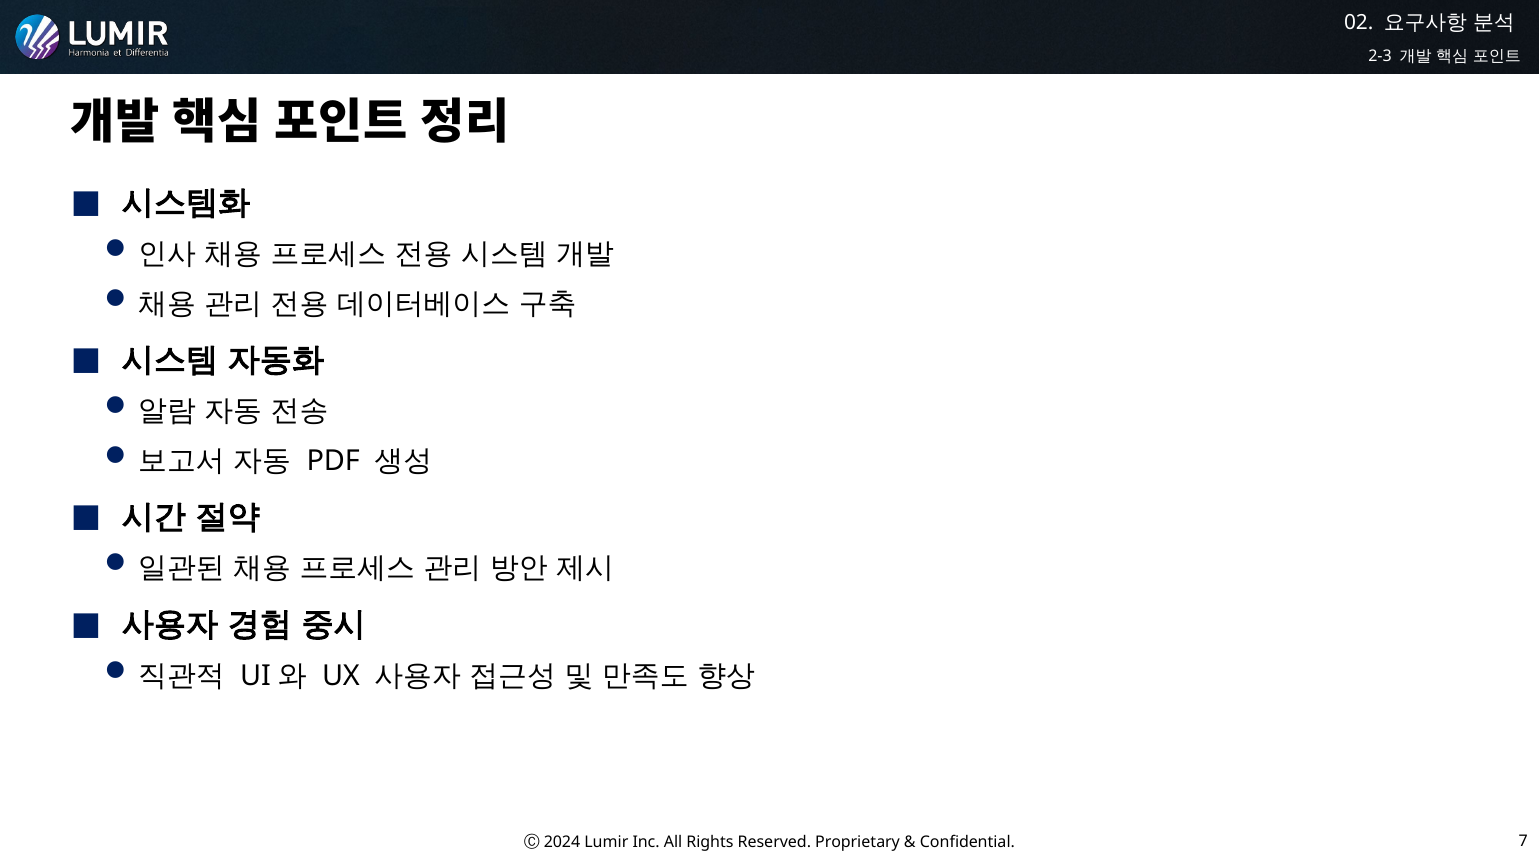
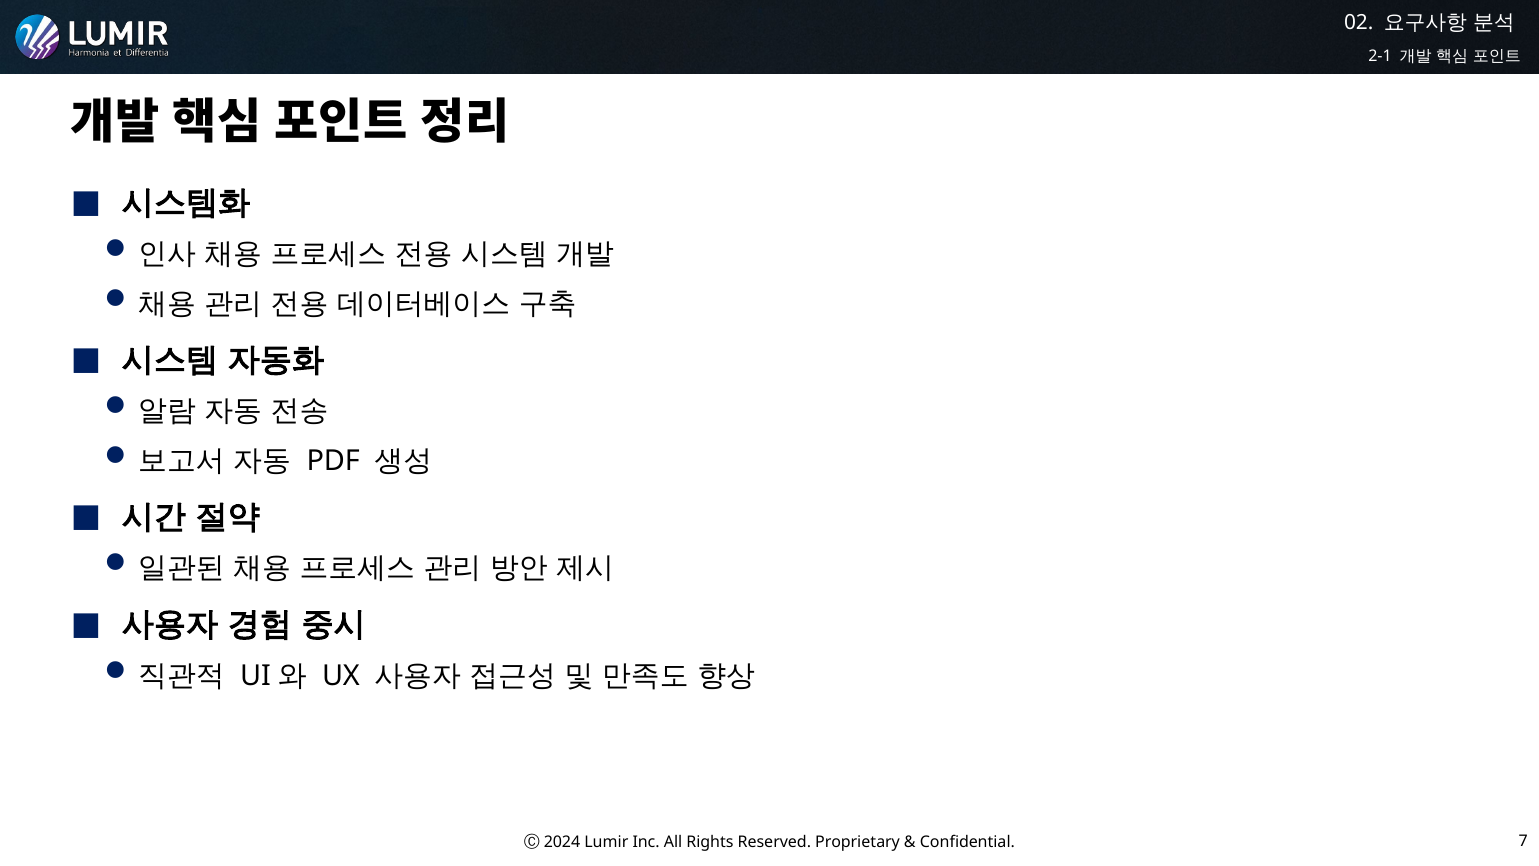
2-3: 2-3 -> 2-1 (1380, 57)
